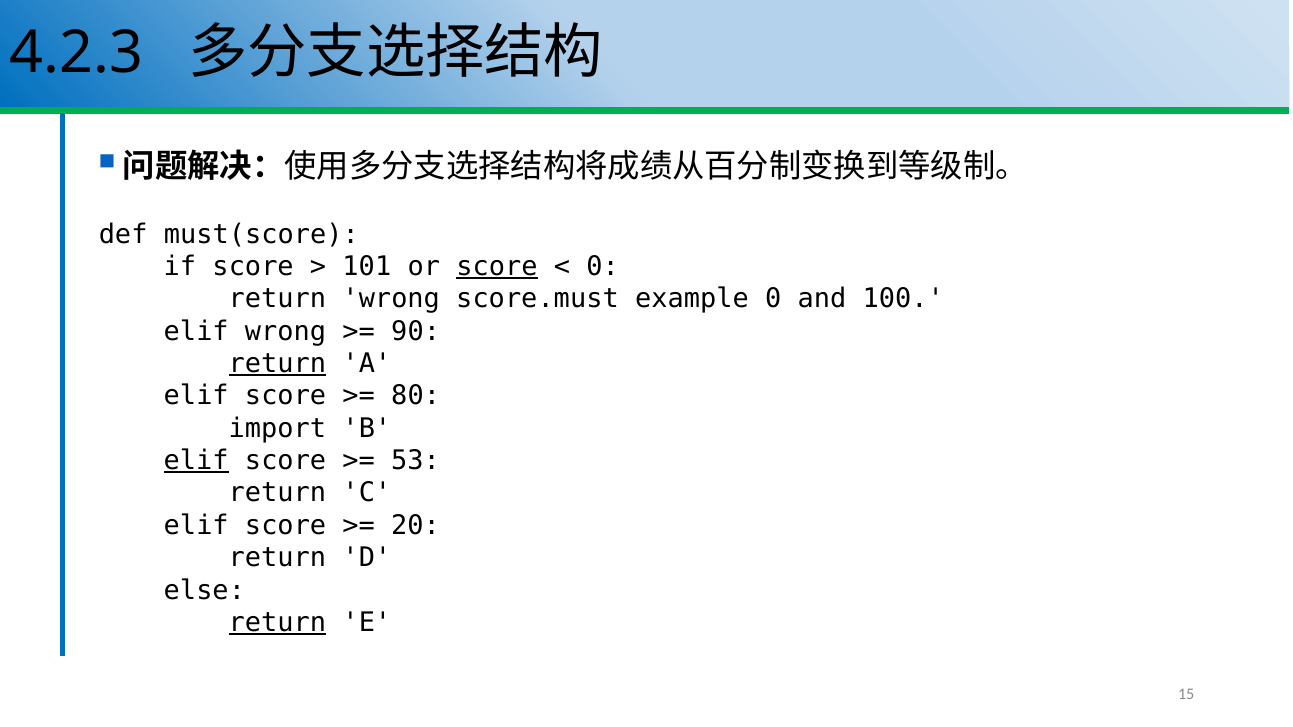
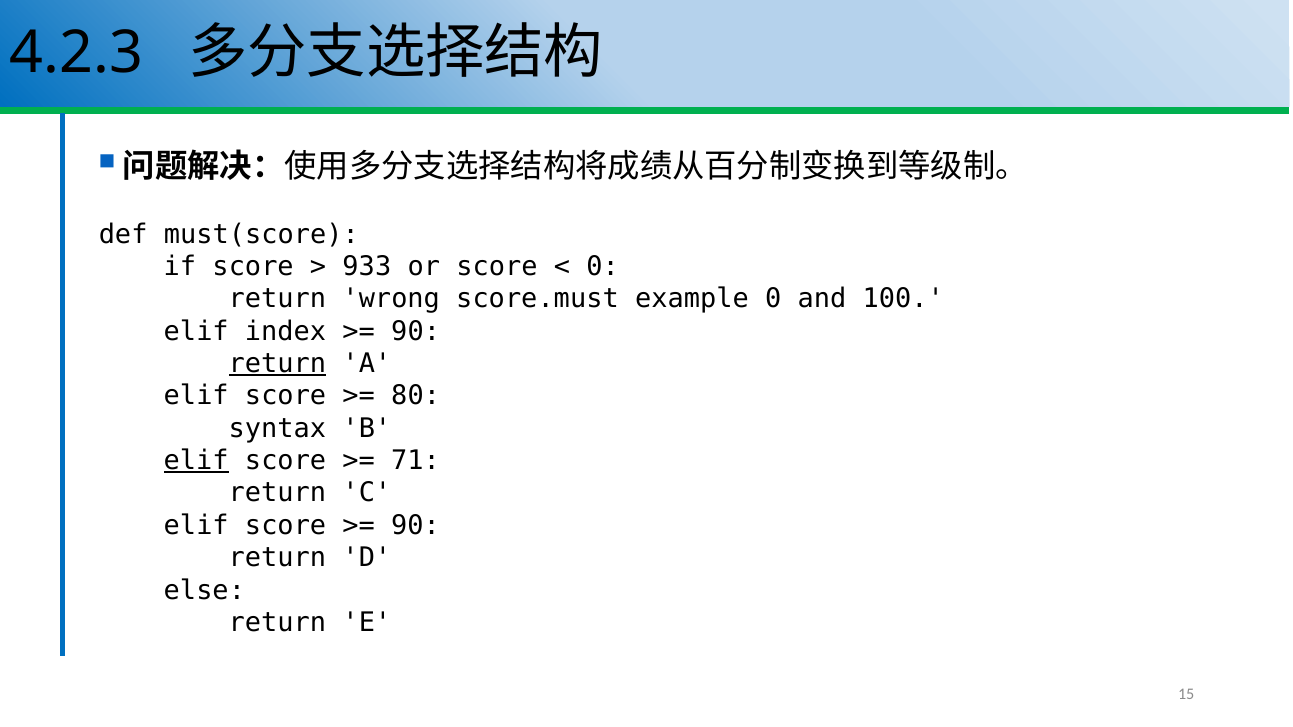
101: 101 -> 933 (367, 267)
score underline: present -> none (497, 267)
elif wrong: wrong -> index (286, 331)
import: import -> syntax (277, 429)
53: 53 -> 71 (416, 461)
20: 20 -> 90 (416, 526)
return underline: present -> none (277, 623)
